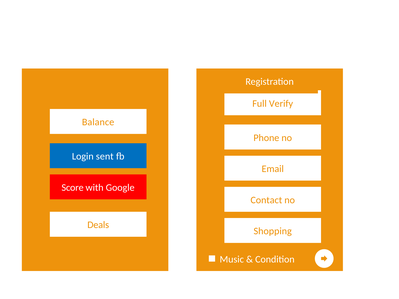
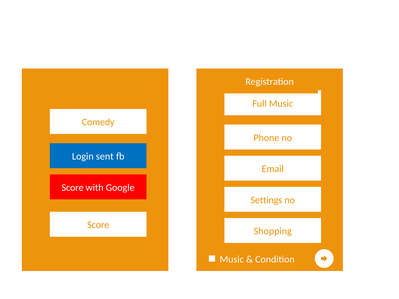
Full Verify: Verify -> Music (281, 104)
Balance: Balance -> Comedy (98, 122)
Contact: Contact -> Settings (266, 200)
Deals: Deals -> Score (98, 225)
